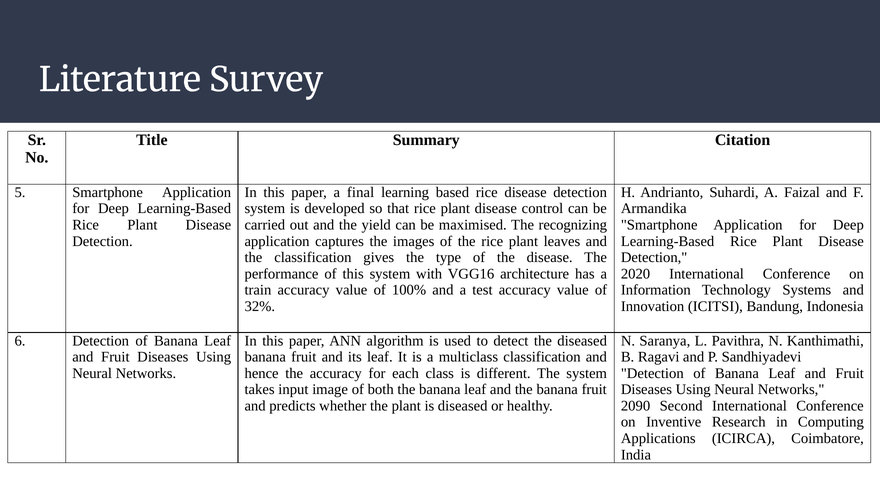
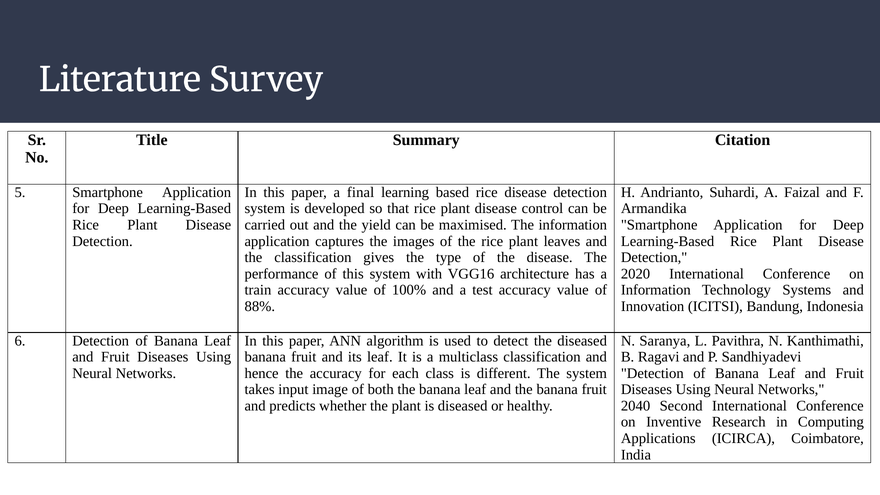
The recognizing: recognizing -> information (573, 225)
32%: 32% -> 88% (260, 306)
2090: 2090 -> 2040 (636, 406)
